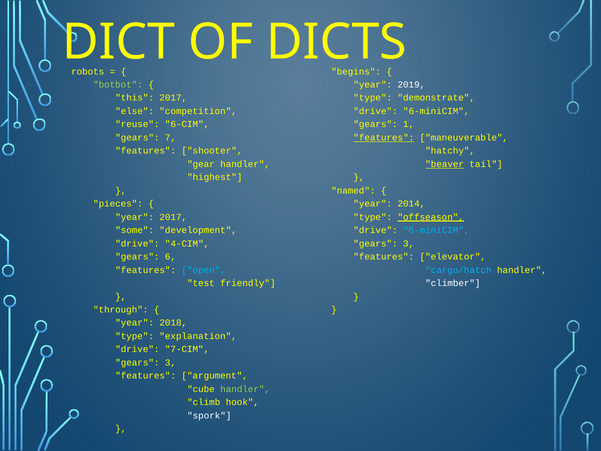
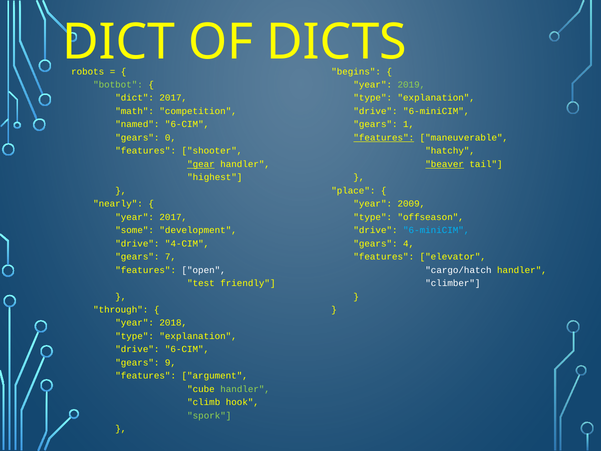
2019 colour: white -> light green (411, 85)
this: this -> dict (135, 98)
demonstrate: demonstrate -> explanation (436, 98)
else: else -> math (135, 111)
reuse: reuse -> named (137, 124)
7: 7 -> 0 (170, 138)
gear underline: none -> present (201, 164)
named: named -> place (353, 190)
pieces: pieces -> nearly (118, 204)
2014: 2014 -> 2009 (411, 204)
offseason underline: present -> none (431, 217)
3: 3 -> 4 (409, 243)
6: 6 -> 7 (170, 257)
open colour: light blue -> white (204, 270)
cargo/hatch colour: light blue -> white (458, 270)
drive 7-CIM: 7-CIM -> 6-CIM (187, 349)
3: 3 -> 9 (170, 362)
spork colour: white -> light green (209, 415)
